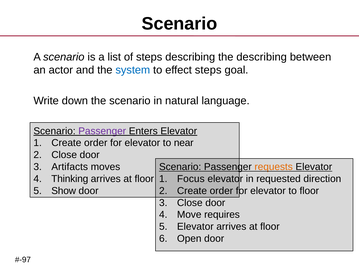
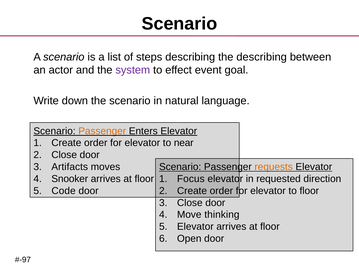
system colour: blue -> purple (133, 70)
effect steps: steps -> event (208, 70)
Passenger colour: purple -> orange (102, 131)
Thinking: Thinking -> Snooker (70, 179)
Show: Show -> Code (64, 191)
requires: requires -> thinking (222, 215)
